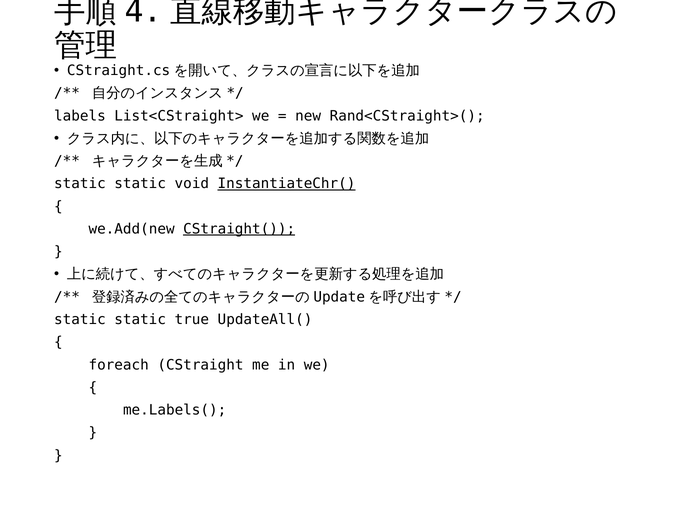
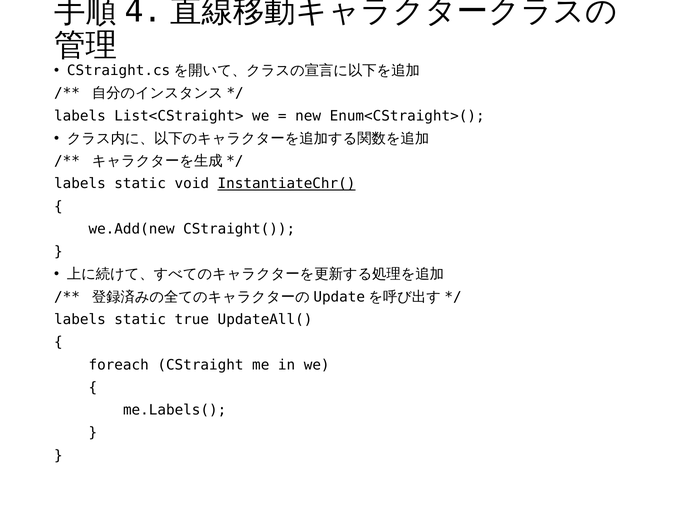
Rand<CStraight>(: Rand<CStraight>( -> Enum<CStraight>( (407, 116)
static: static -> labels (80, 184)
CStraight( underline: present -> none (239, 229)
static: static -> labels (80, 320)
